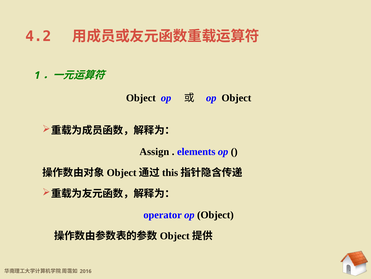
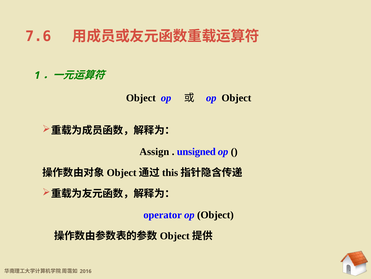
4.2: 4.2 -> 7.6 (38, 36)
elements: elements -> unsigned (196, 151)
